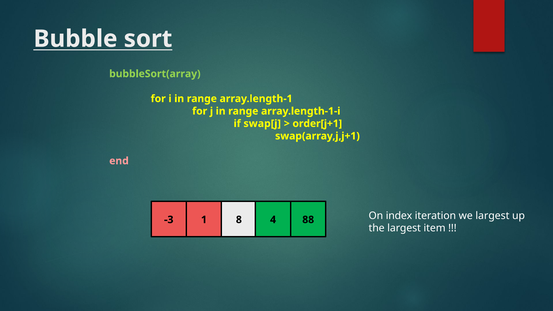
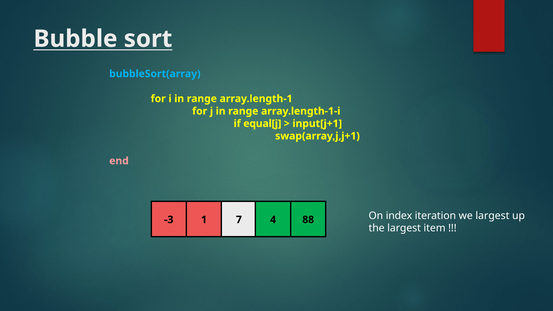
bubbleSort(array colour: light green -> light blue (155, 74)
swap[j: swap[j -> equal[j (262, 124)
order[j+1: order[j+1 -> input[j+1 (317, 124)
8: 8 -> 7 (239, 220)
